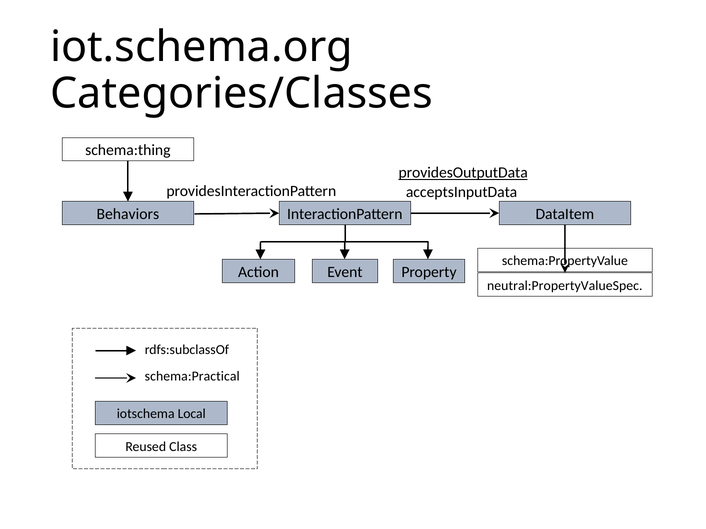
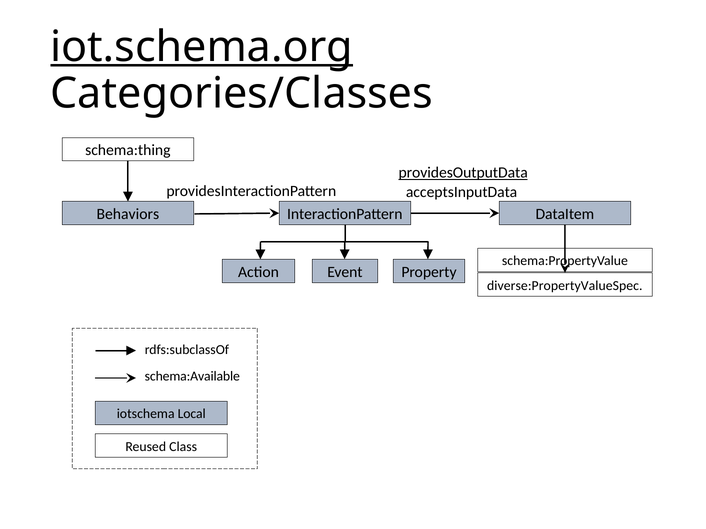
iot.schema.org underline: none -> present (202, 47)
neutral:PropertyValueSpec: neutral:PropertyValueSpec -> diverse:PropertyValueSpec (565, 286)
schema:Practical: schema:Practical -> schema:Available (192, 377)
